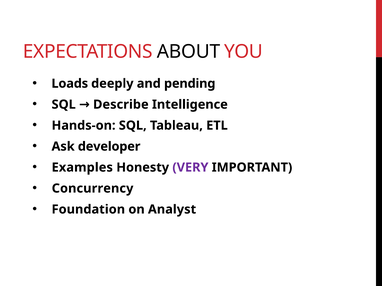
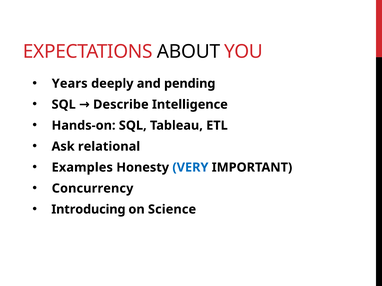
Loads: Loads -> Years (70, 84)
developer: developer -> relational (109, 147)
VERY colour: purple -> blue (190, 168)
Foundation: Foundation -> Introducing (88, 210)
Analyst: Analyst -> Science (172, 210)
